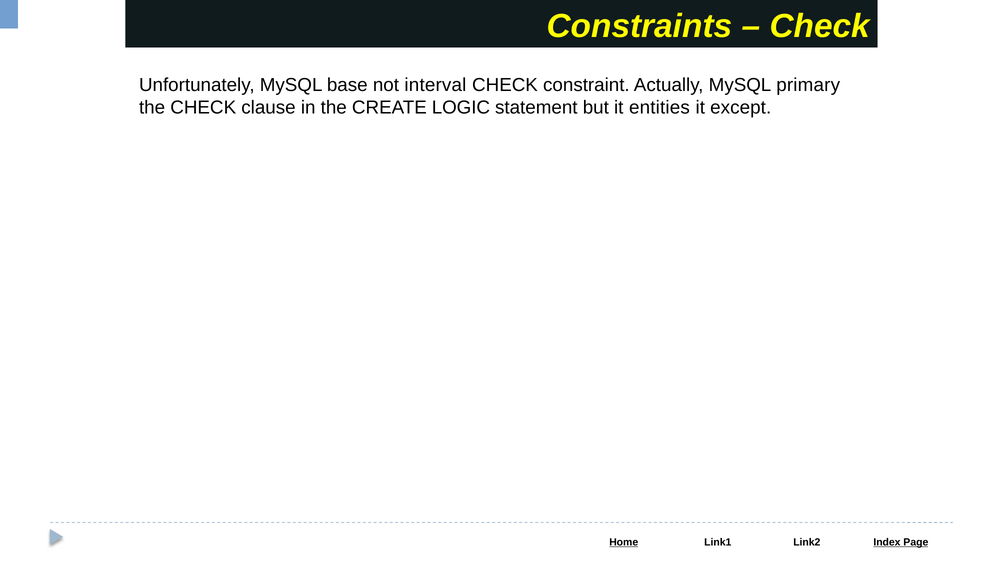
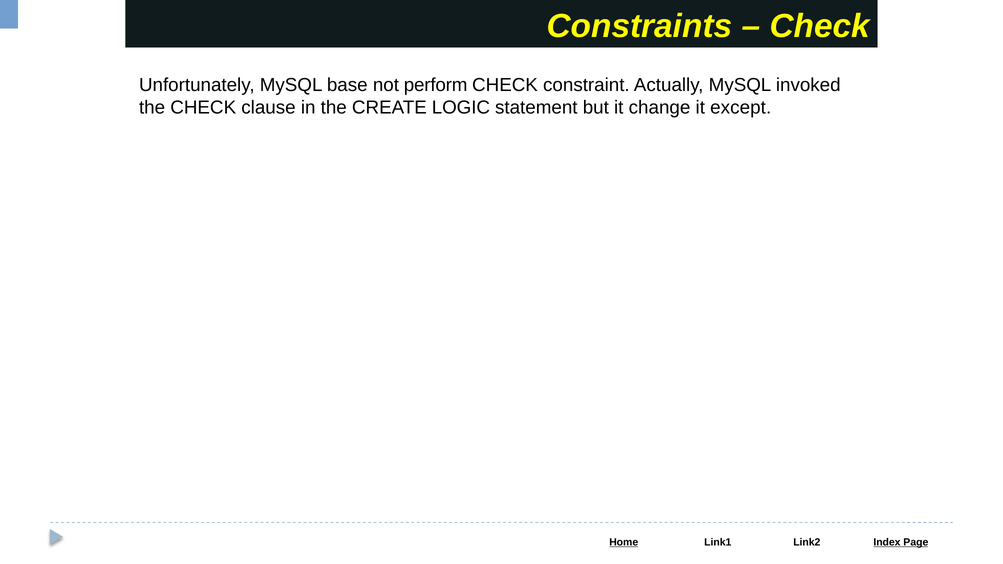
interval: interval -> perform (436, 85)
primary: primary -> invoked (808, 85)
entities: entities -> change (660, 108)
